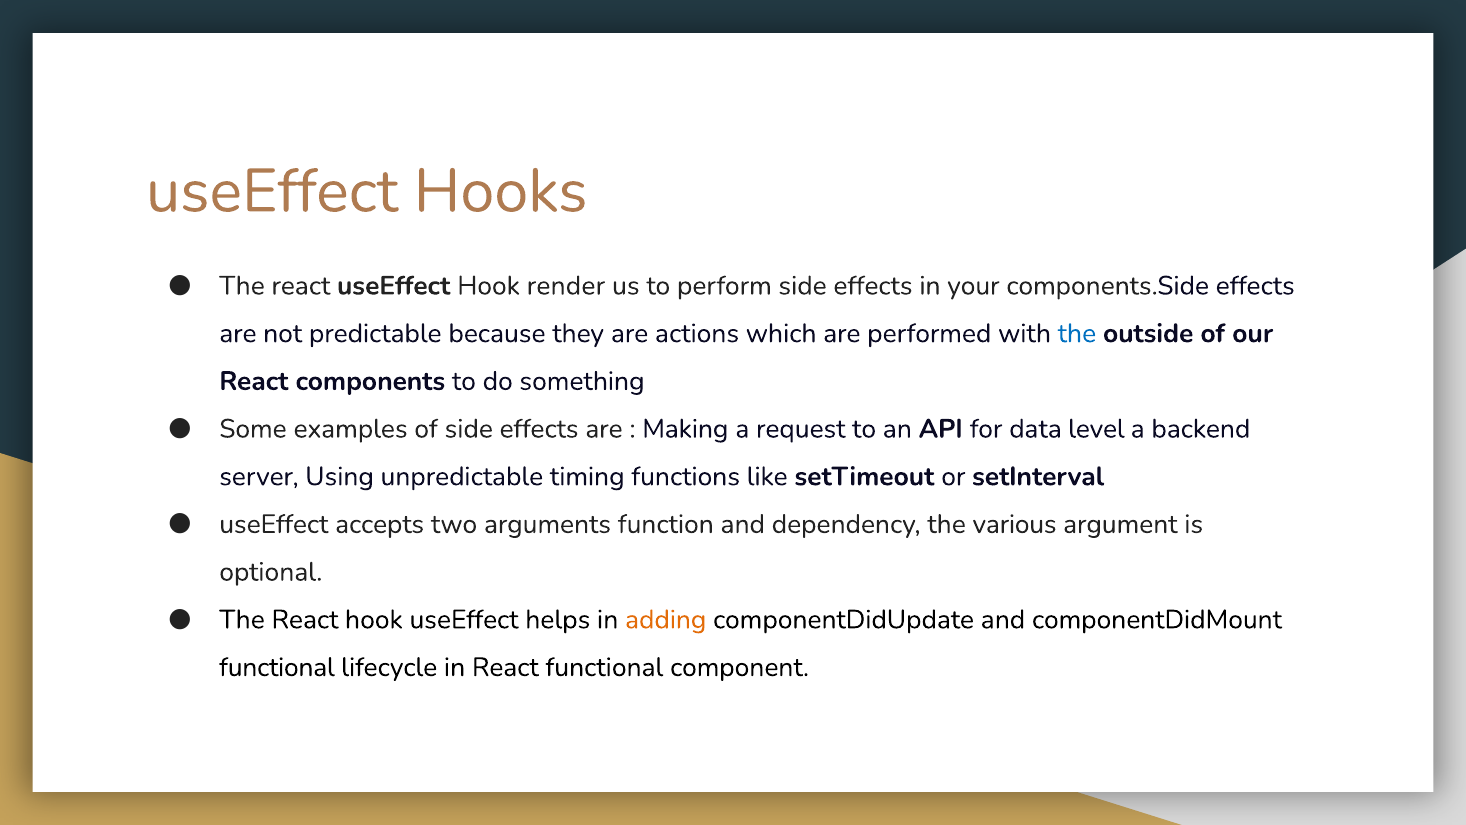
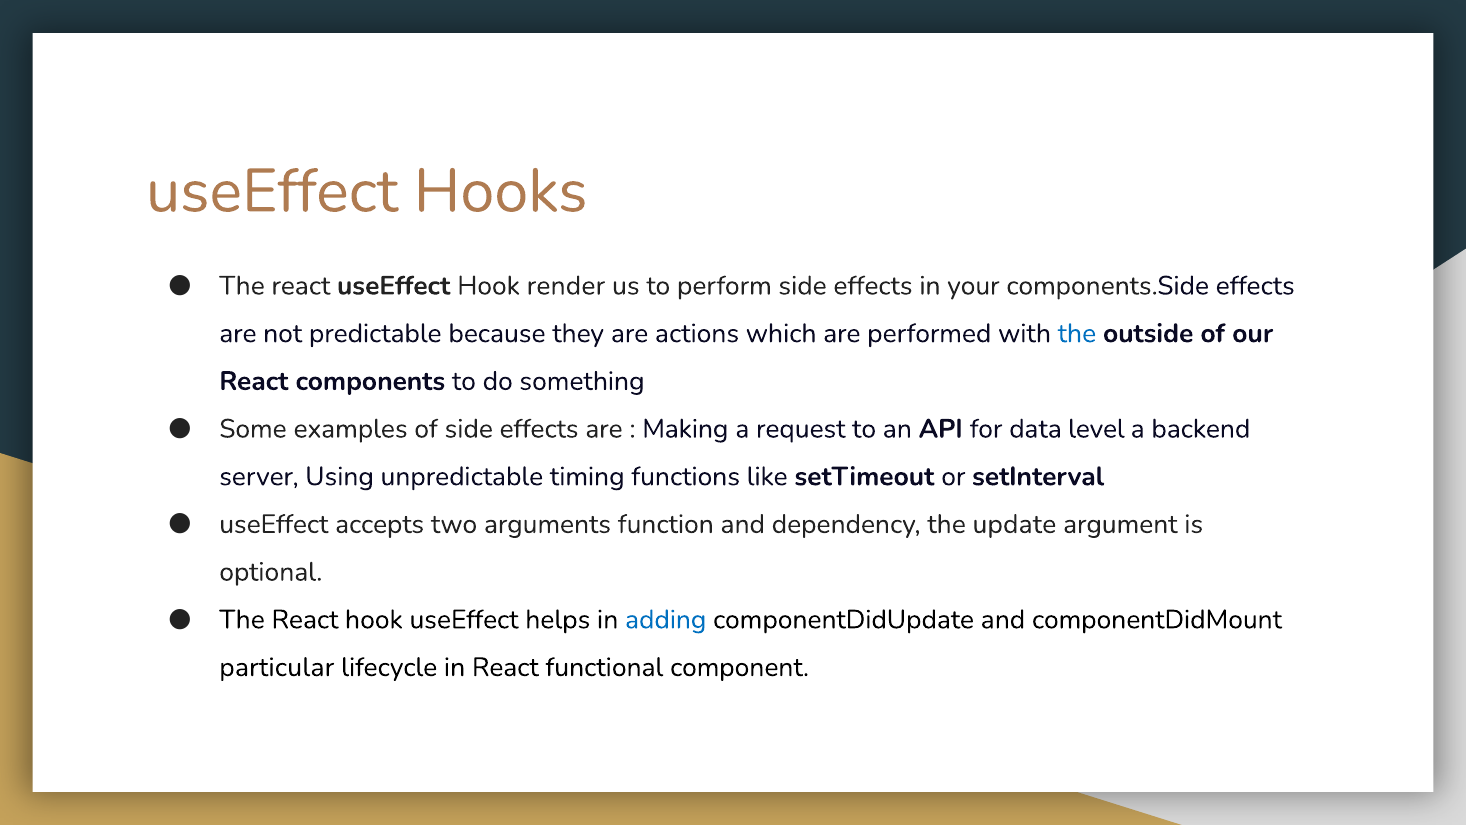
various: various -> update (1014, 524)
adding colour: orange -> blue (666, 619)
functional: functional -> particular (277, 667)
